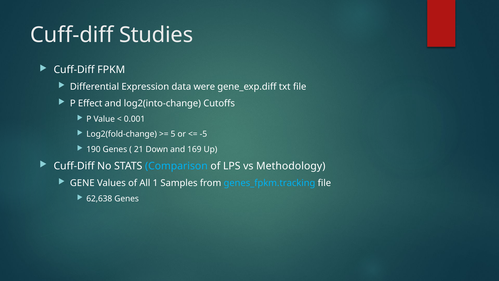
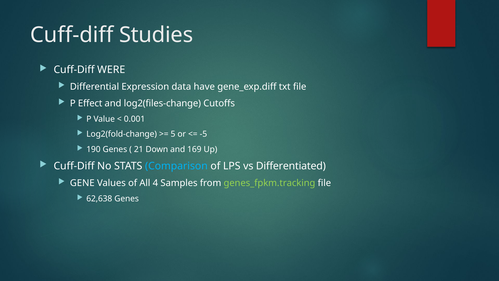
FPKM: FPKM -> WERE (111, 70)
were: were -> have (204, 87)
log2(into-change: log2(into-change -> log2(files-change (162, 103)
Methodology: Methodology -> Differentiated (291, 166)
1: 1 -> 4 (155, 183)
genes_fpkm.tracking colour: light blue -> light green (269, 183)
